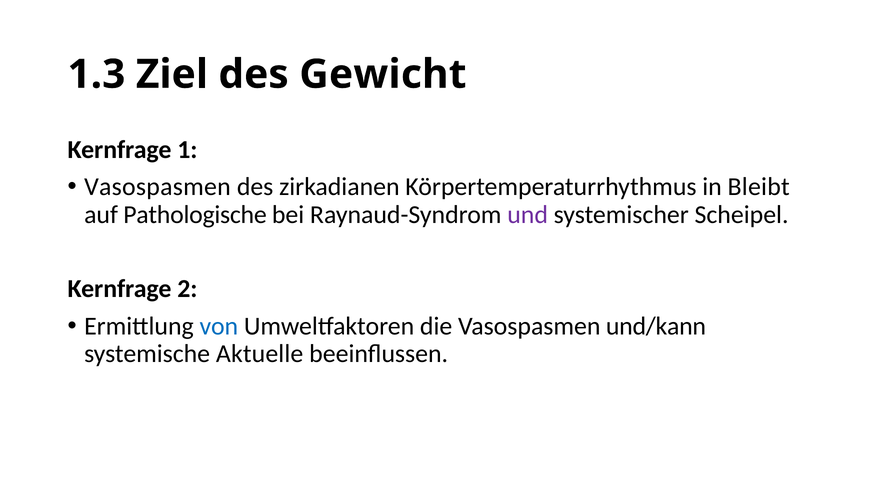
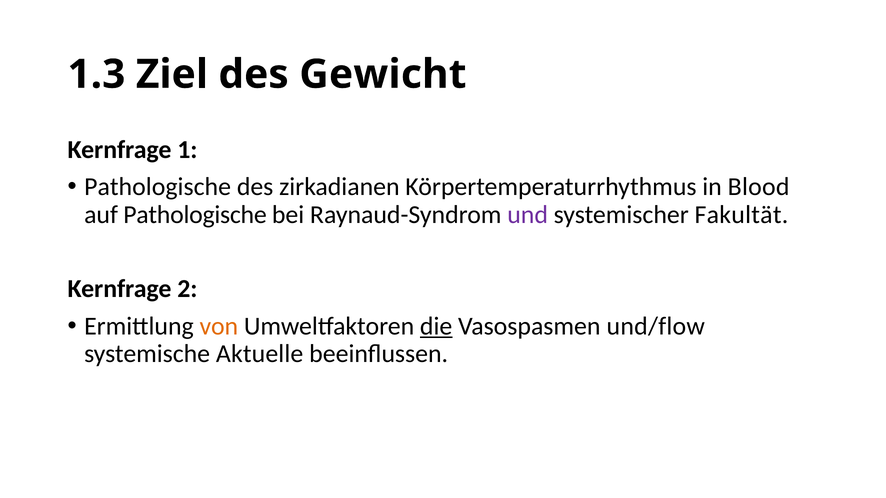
Vasospasmen: Vasospasmen -> Pathologische (158, 187)
Bleibt: Bleibt -> Blood (759, 187)
Scheipel: Scheipel -> Fakultät (741, 215)
von colour: blue -> orange (219, 326)
die underline: none -> present (436, 326)
und/kann: und/kann -> und/flow (656, 326)
